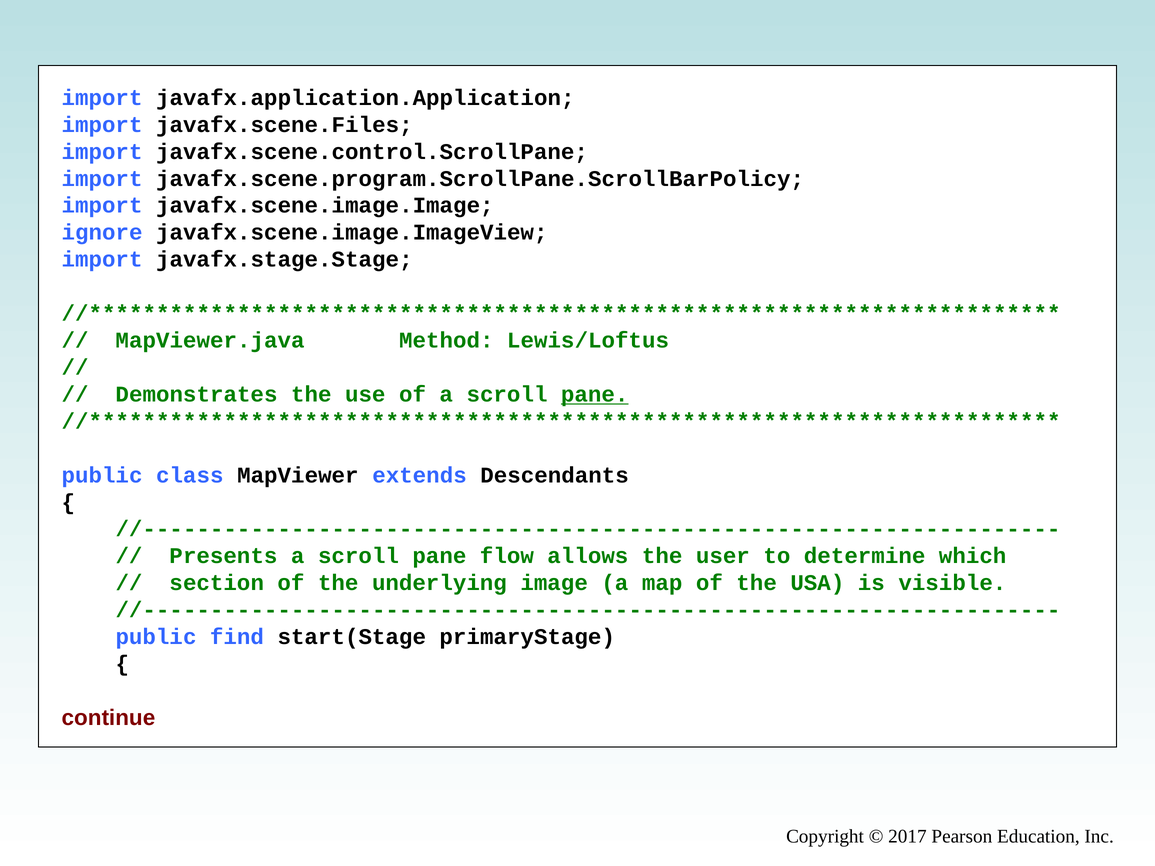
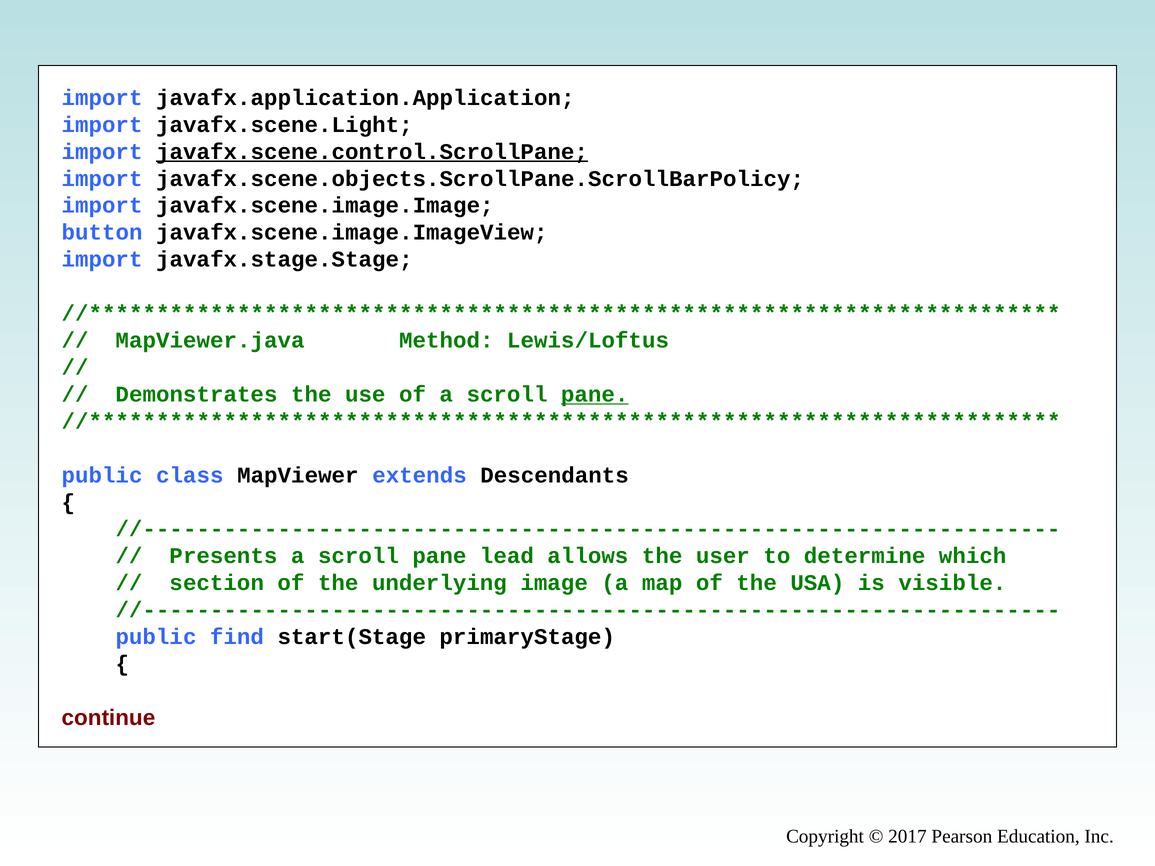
javafx.scene.Files: javafx.scene.Files -> javafx.scene.Light (284, 125)
javafx.scene.control.ScrollPane underline: none -> present (372, 152)
javafx.scene.program.ScrollPane.ScrollBarPolicy: javafx.scene.program.ScrollPane.ScrollBarPolicy -> javafx.scene.objects.ScrollPane.ScrollBarPolicy (480, 179)
ignore: ignore -> button (102, 233)
flow: flow -> lead (507, 556)
